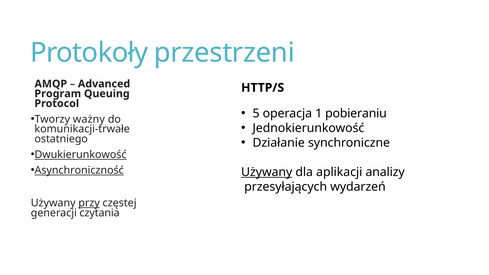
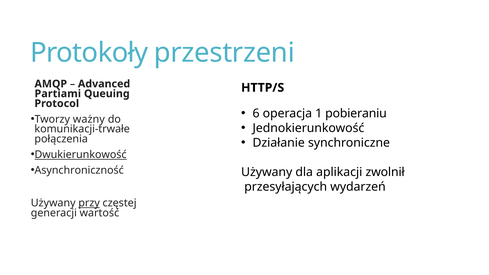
Program: Program -> Partiami (58, 94)
5: 5 -> 6 (256, 113)
ostatniego: ostatniego -> połączenia (61, 139)
Asynchroniczność underline: present -> none (79, 171)
Używany underline: present -> none (267, 172)
analizy: analizy -> zwolnił (385, 172)
czytania: czytania -> wartość (99, 213)
